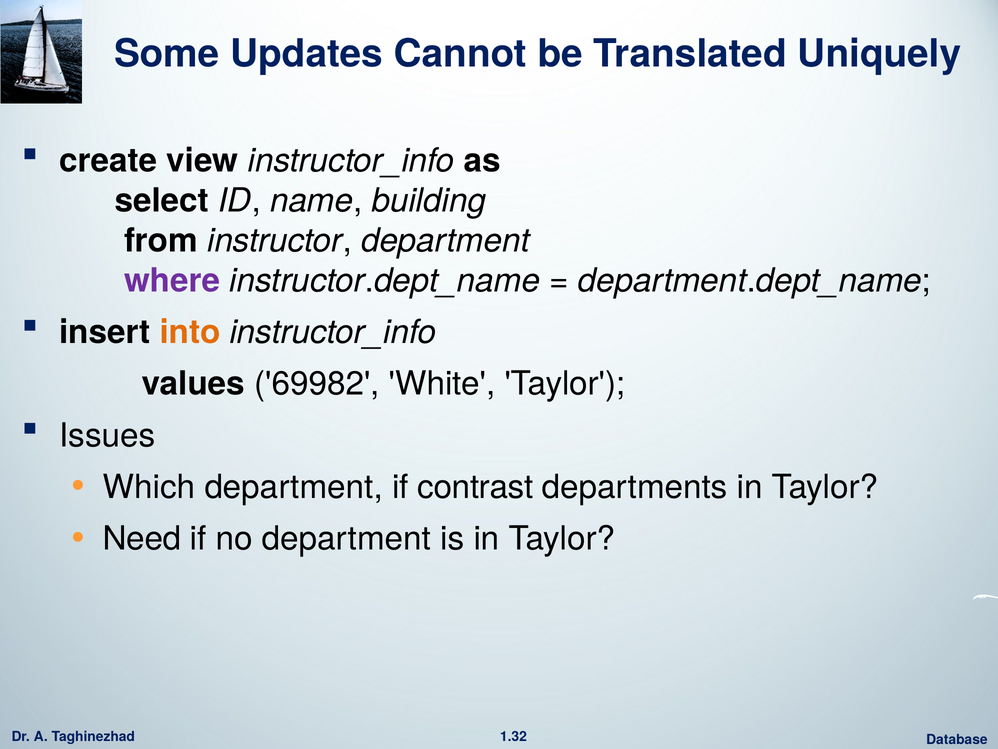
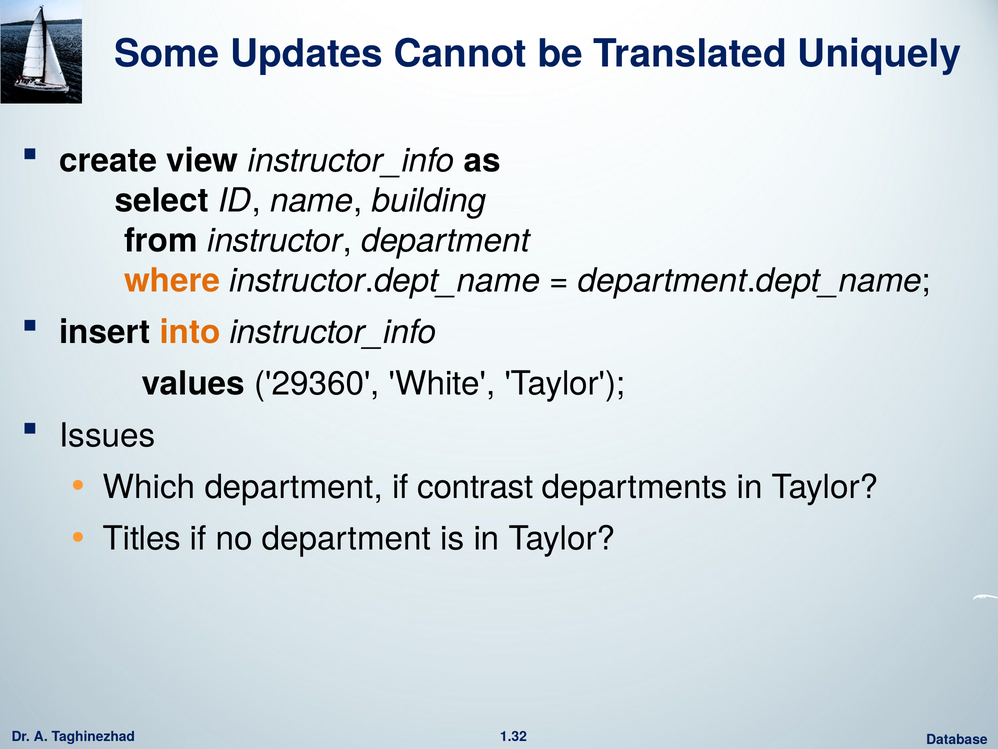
where colour: purple -> orange (172, 281)
69982: 69982 -> 29360 (317, 384)
Need: Need -> Titles (142, 538)
